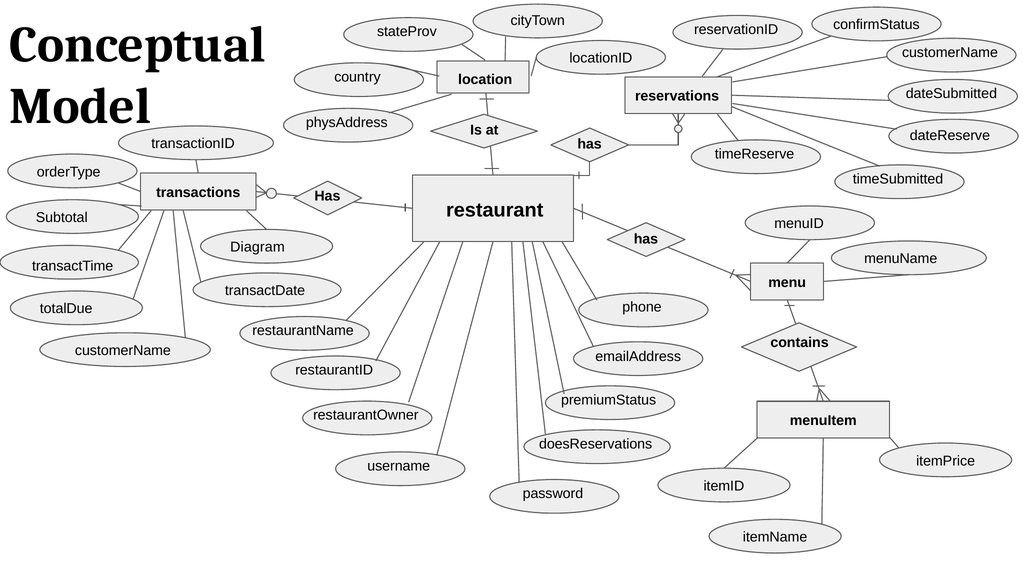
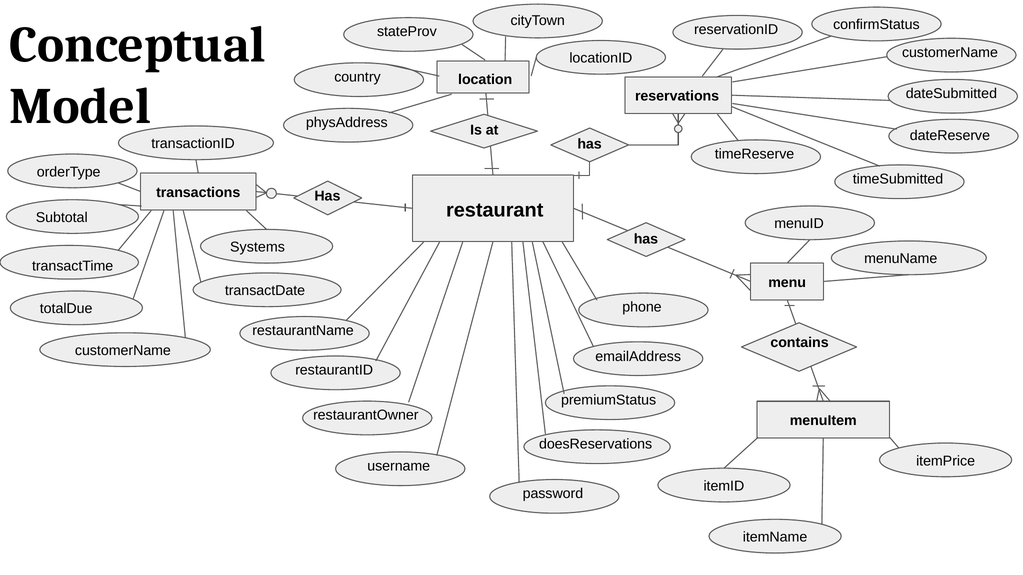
Diagram: Diagram -> Systems (257, 247)
